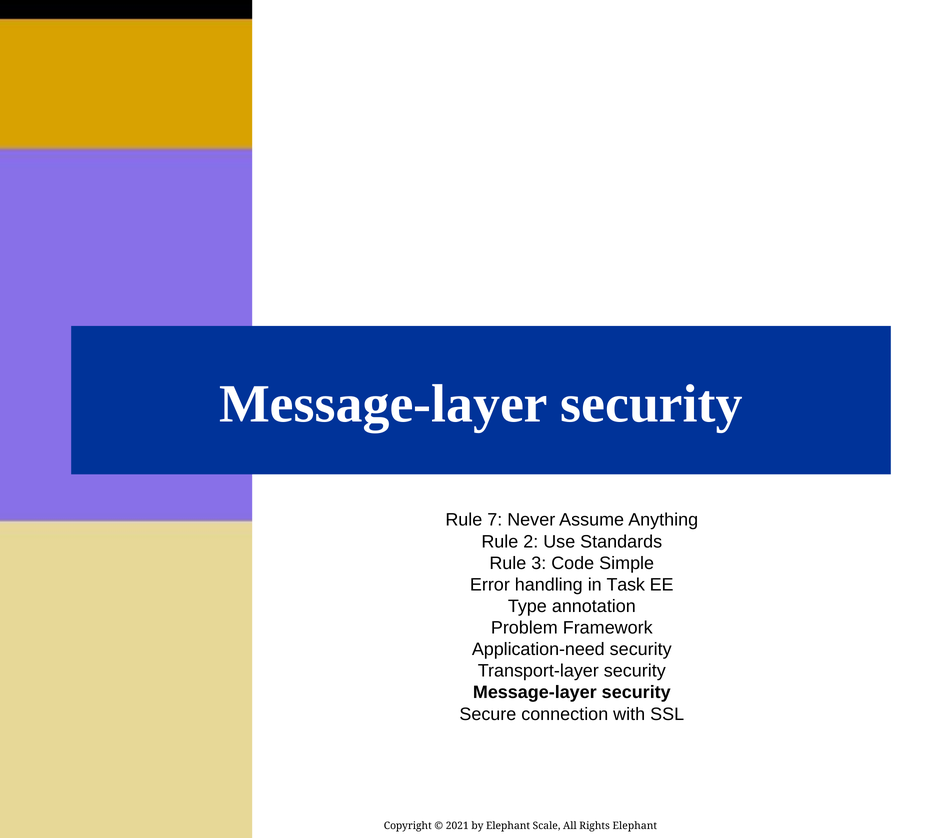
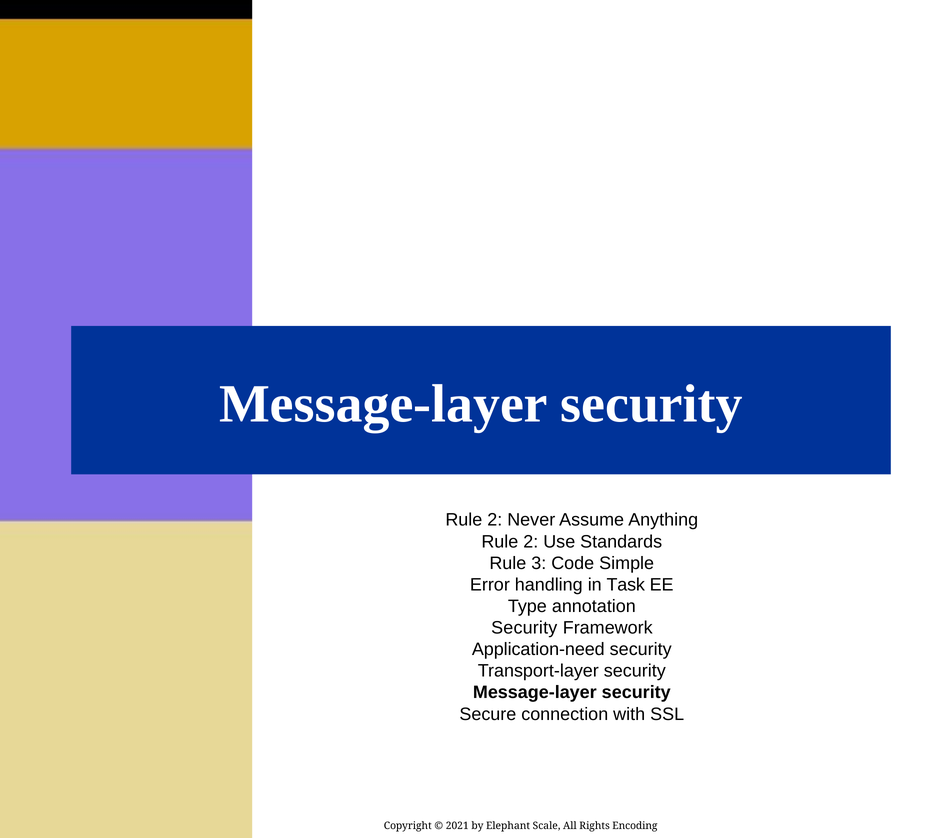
7: 7 -> 2 (495, 520)
Problem: Problem -> Security (524, 628)
Rights Elephant: Elephant -> Encoding (635, 825)
